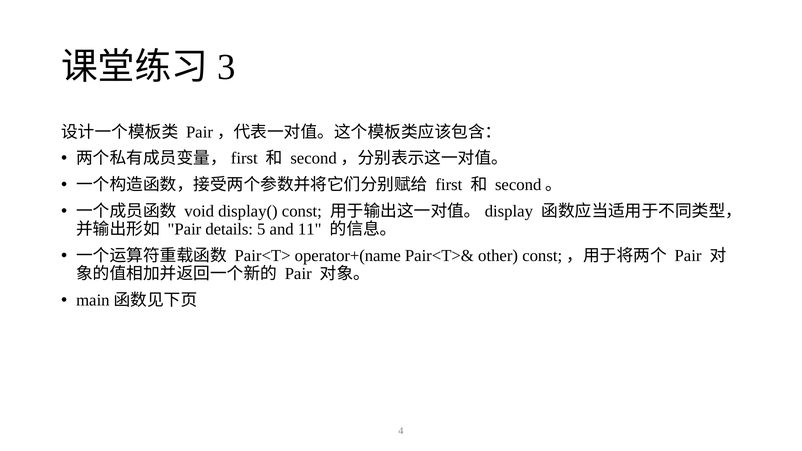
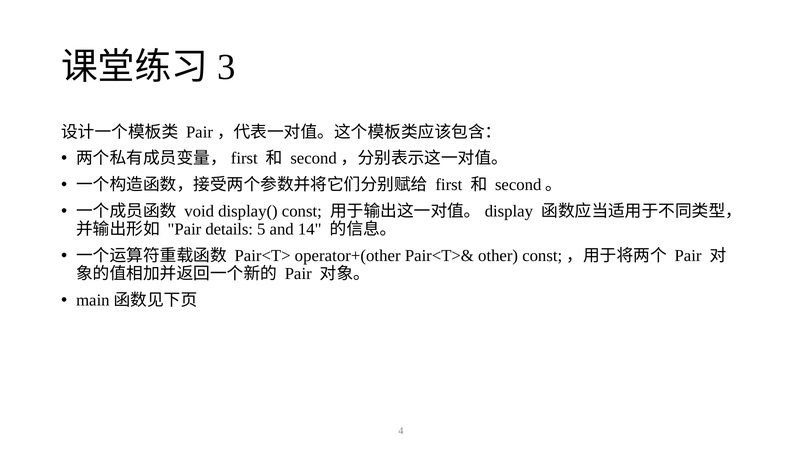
11: 11 -> 14 (310, 229)
operator+(name: operator+(name -> operator+(other (348, 256)
